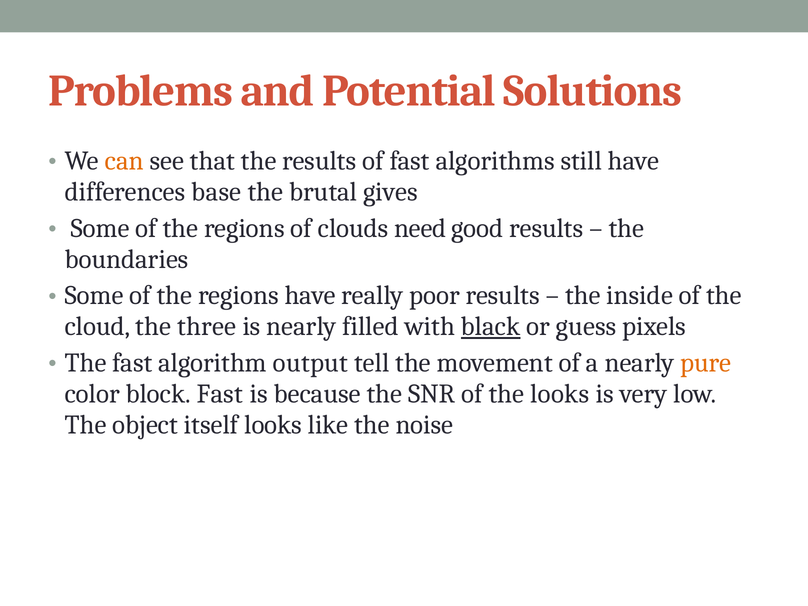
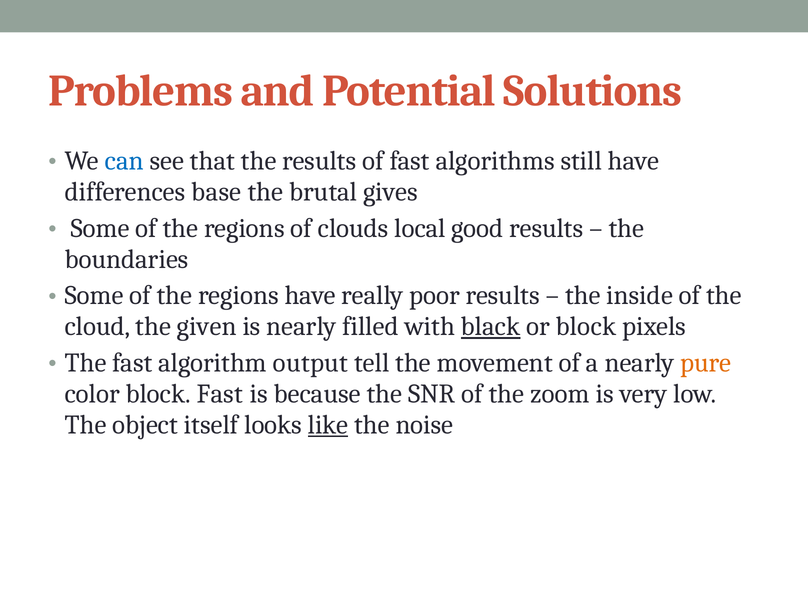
can colour: orange -> blue (124, 161)
need: need -> local (420, 228)
three: three -> given (207, 326)
or guess: guess -> block (586, 326)
the looks: looks -> zoom (560, 394)
like underline: none -> present (328, 425)
